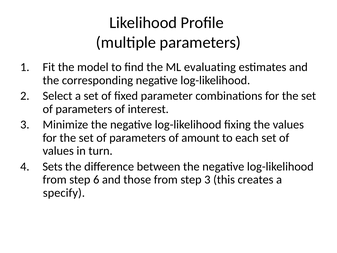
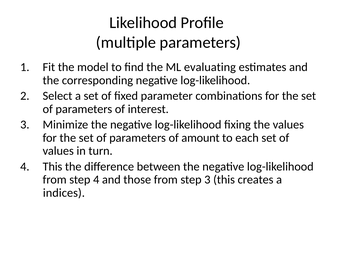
Sets: Sets -> This (52, 166)
step 6: 6 -> 4 (96, 180)
specify: specify -> indices (64, 193)
